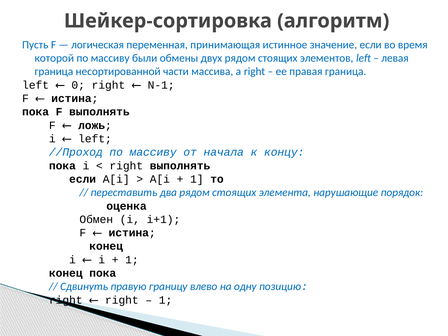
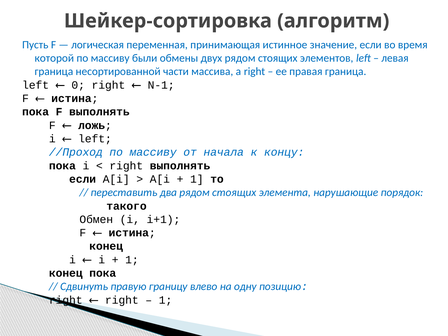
оценка: оценка -> такого (126, 206)
